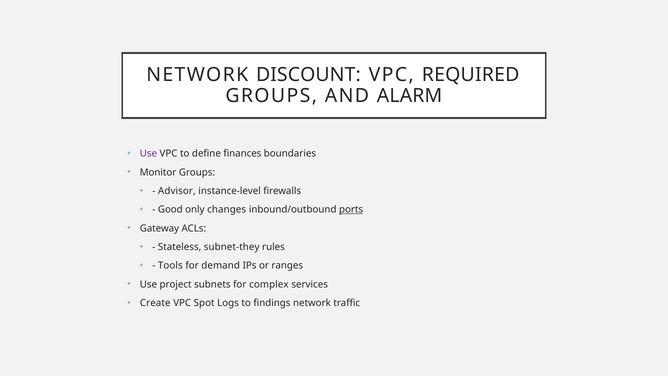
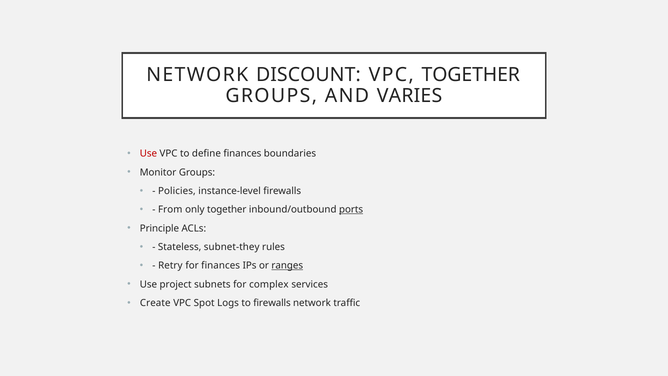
VPC REQUIRED: REQUIRED -> TOGETHER (471, 75)
ALARM: ALARM -> VARIES (410, 96)
Use colour: purple -> red (148, 154)
Advisor: Advisor -> Policies (177, 191)
Good: Good -> From (170, 210)
only changes: changes -> together (227, 210)
Gateway: Gateway -> Principle (159, 228)
Tools: Tools -> Retry (170, 266)
for demand: demand -> finances (221, 266)
ranges underline: none -> present (287, 266)
to findings: findings -> firewalls (272, 303)
